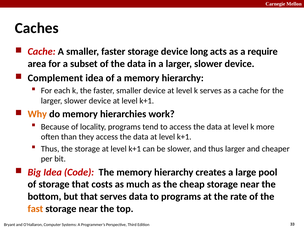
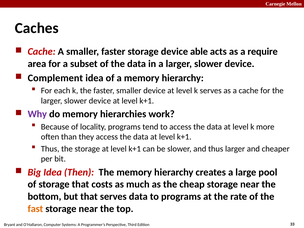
long: long -> able (199, 52)
Why colour: orange -> purple (37, 114)
Code: Code -> Then (79, 172)
